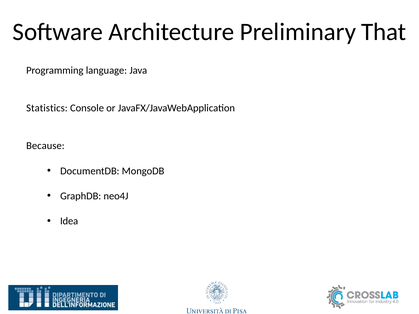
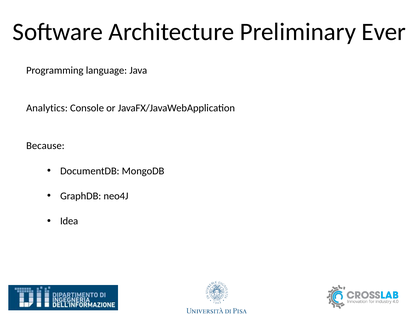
That: That -> Ever (384, 32)
Statistics: Statistics -> Analytics (47, 108)
